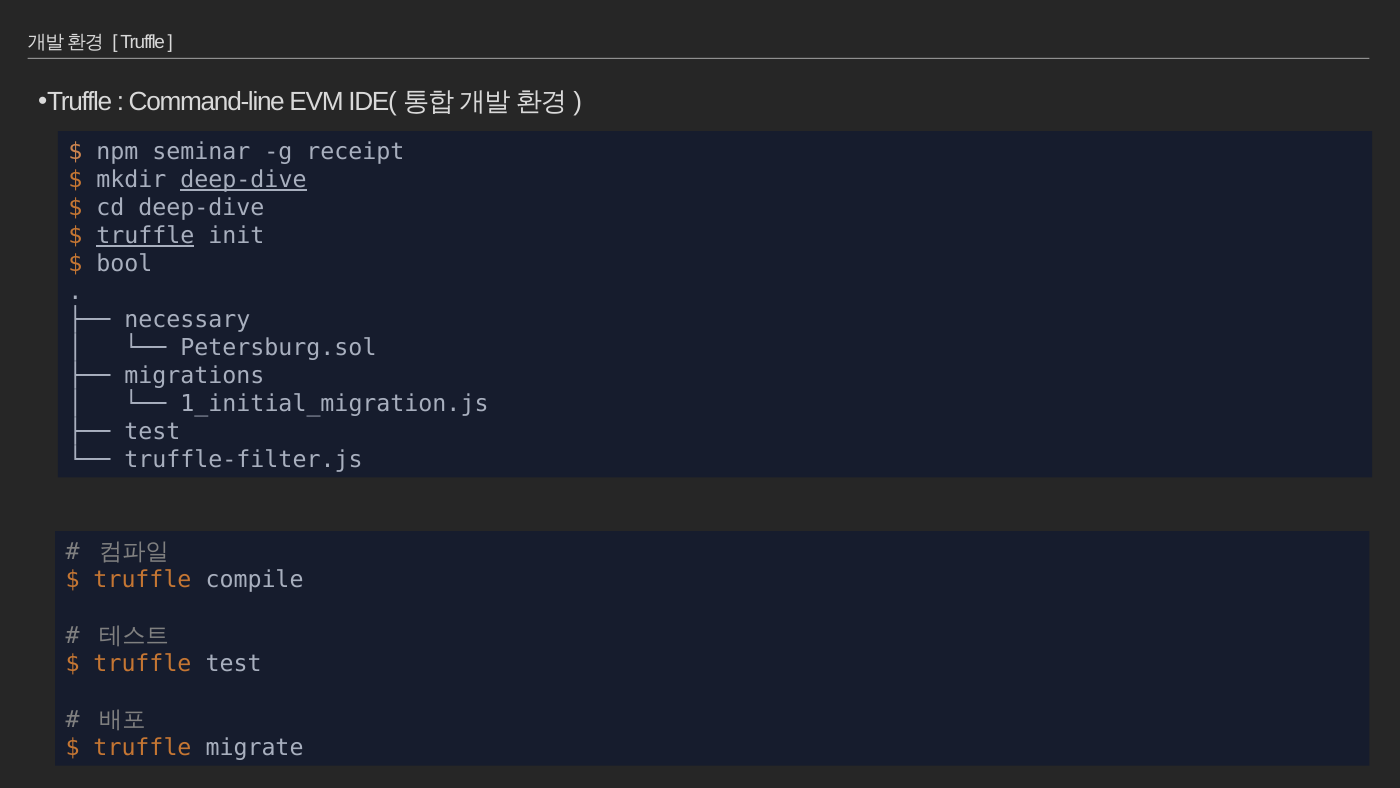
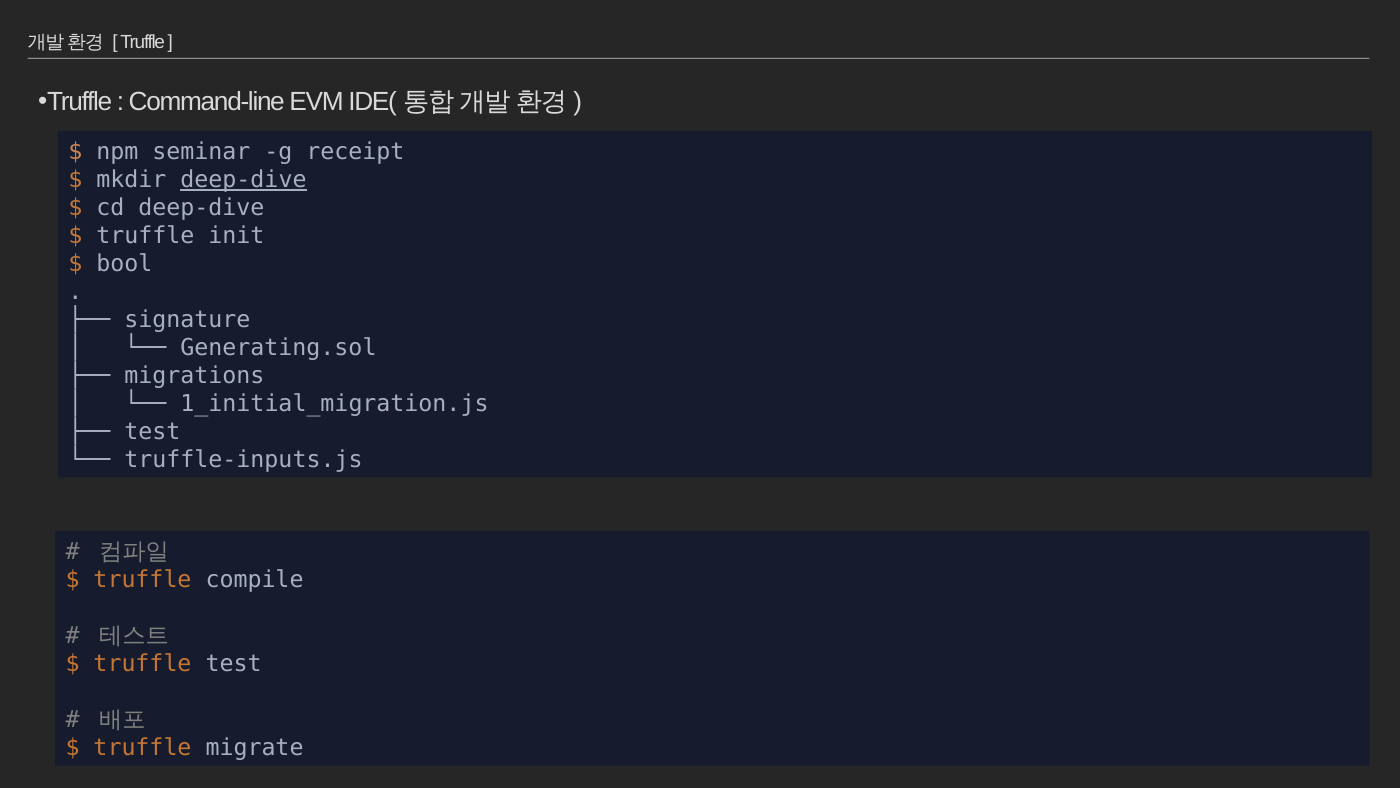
truffle underline: present -> none (145, 236)
necessary: necessary -> signature (187, 320)
Petersburg.sol: Petersburg.sol -> Generating.sol (278, 348)
truffle-filter.js: truffle-filter.js -> truffle-inputs.js (243, 460)
